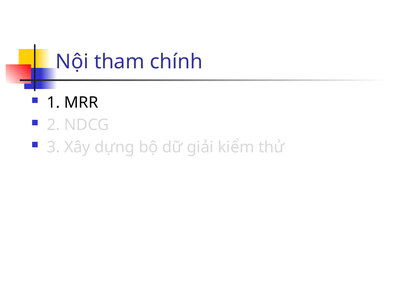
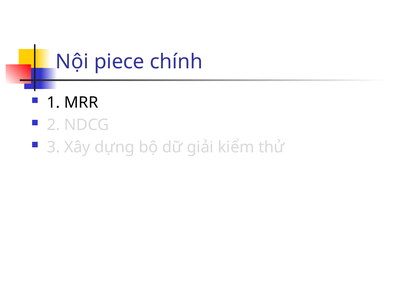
tham: tham -> piece (119, 62)
